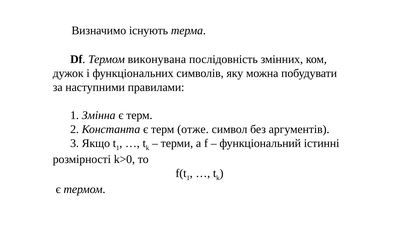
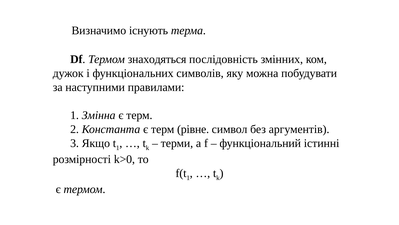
виконувана: виконувана -> знаходяться (157, 59)
отже: отже -> рівне (193, 129)
